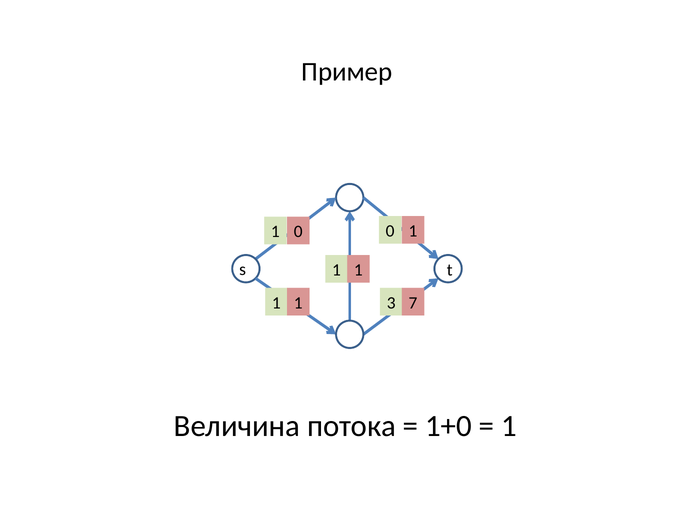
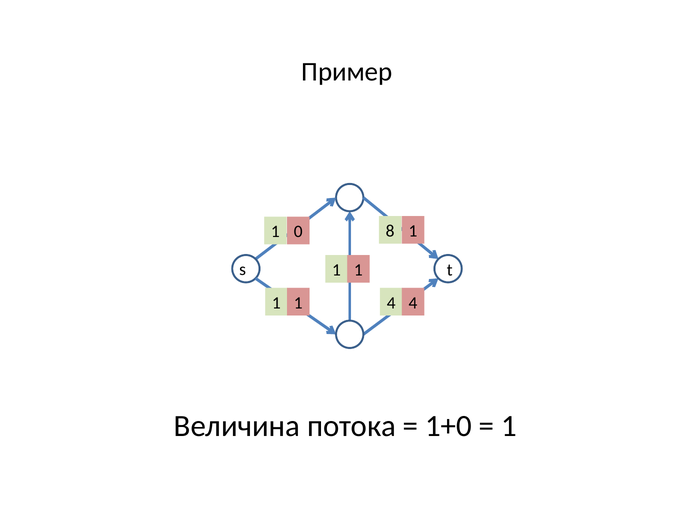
0: 0 -> 8 (390, 231)
3: 3 -> 4 (391, 303)
7: 7 -> 4 (413, 303)
